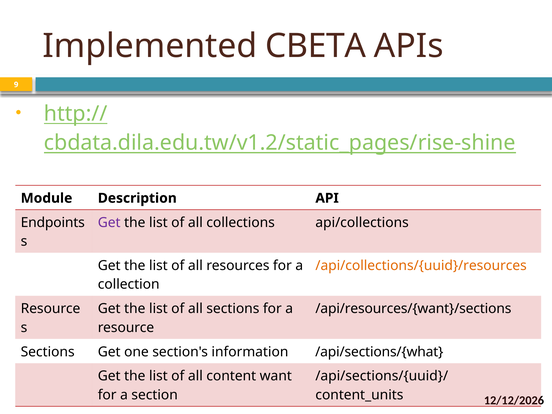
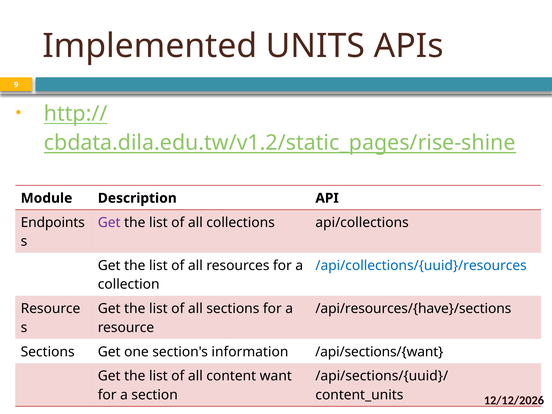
CBETA: CBETA -> UNITS (316, 46)
/api/collections/{uuid}/resources colour: orange -> blue (421, 266)
/api/resources/{want}/sections: /api/resources/{want}/sections -> /api/resources/{have}/sections (413, 309)
/api/sections/{what: /api/sections/{what -> /api/sections/{want (379, 352)
